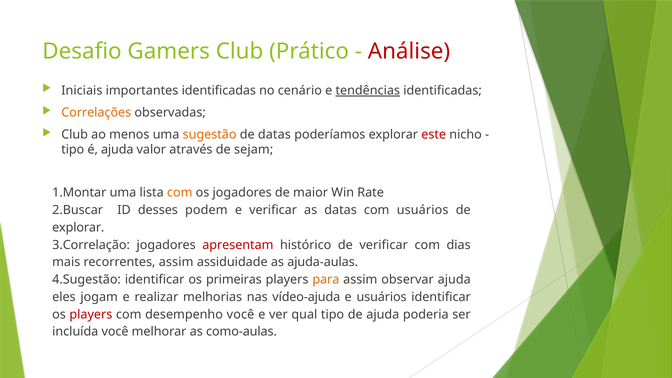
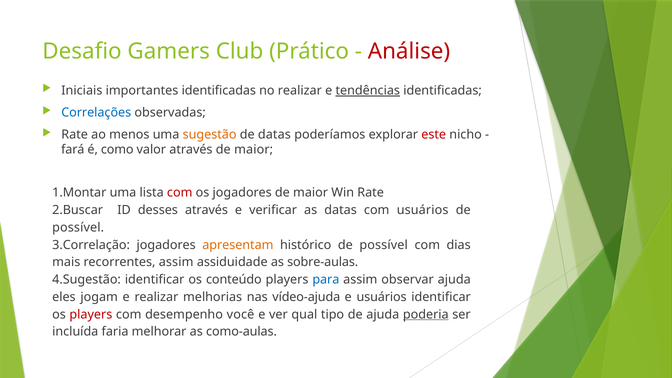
no cenário: cenário -> realizar (300, 90)
Correlações colour: orange -> blue (96, 113)
Club: Club -> Rate (75, 135)
tipo: tipo -> fará (73, 150)
é ajuda: ajuda -> como (117, 150)
através de sejam: sejam -> maior (254, 150)
com colour: orange -> red (180, 193)
desses podem: podem -> através (206, 210)
explorar: explorar -> possível (78, 228)
apresentam colour: red -> orange (238, 245)
histórico de verificar: verificar -> possível (384, 245)
ajuda-aulas: ajuda-aulas -> sobre-aulas (323, 262)
primeiras: primeiras -> conteúdo (234, 280)
para colour: orange -> blue (326, 280)
poderia underline: none -> present (426, 314)
incluída você: você -> faria (115, 332)
